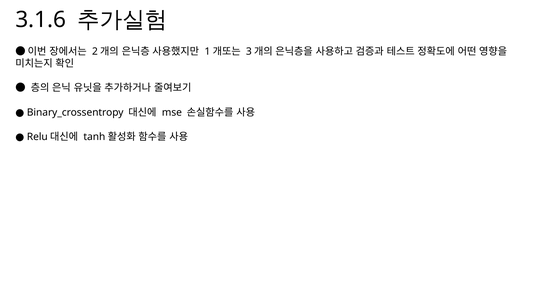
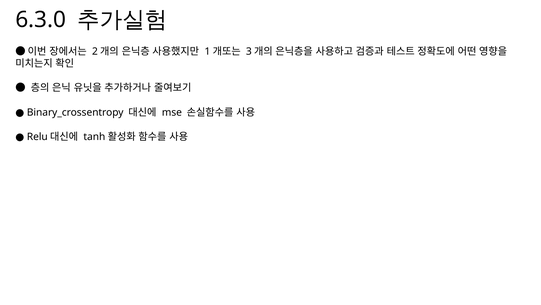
3.1.6: 3.1.6 -> 6.3.0 (41, 20)
